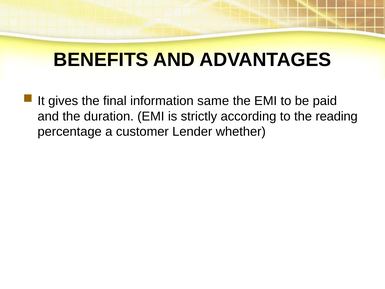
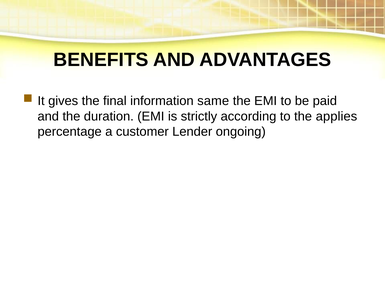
reading: reading -> applies (337, 116)
whether: whether -> ongoing (241, 132)
